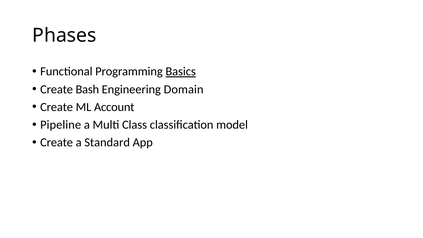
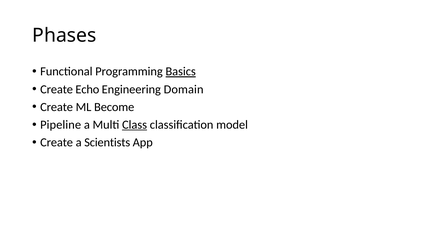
Bash: Bash -> Echo (87, 89)
Account: Account -> Become (114, 107)
Class underline: none -> present (135, 125)
Standard: Standard -> Scientists (107, 142)
